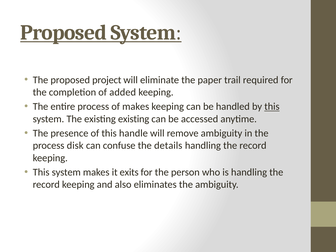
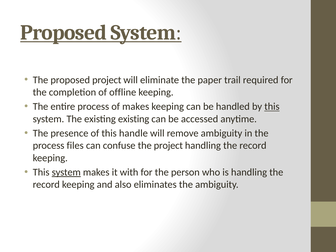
added: added -> offline (123, 92)
disk: disk -> files (75, 146)
the details: details -> project (168, 146)
system underline: none -> present (66, 172)
exits: exits -> with (129, 172)
